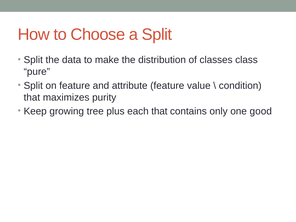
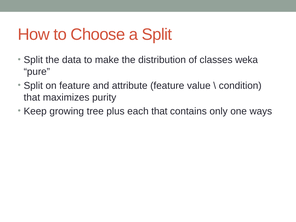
class: class -> weka (247, 60)
good: good -> ways (261, 111)
